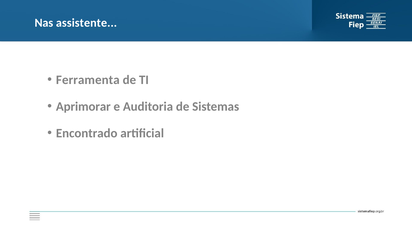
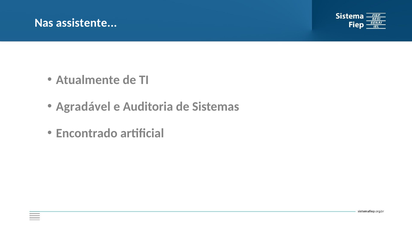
Ferramenta: Ferramenta -> Atualmente (88, 80)
Aprimorar: Aprimorar -> Agradável (83, 106)
